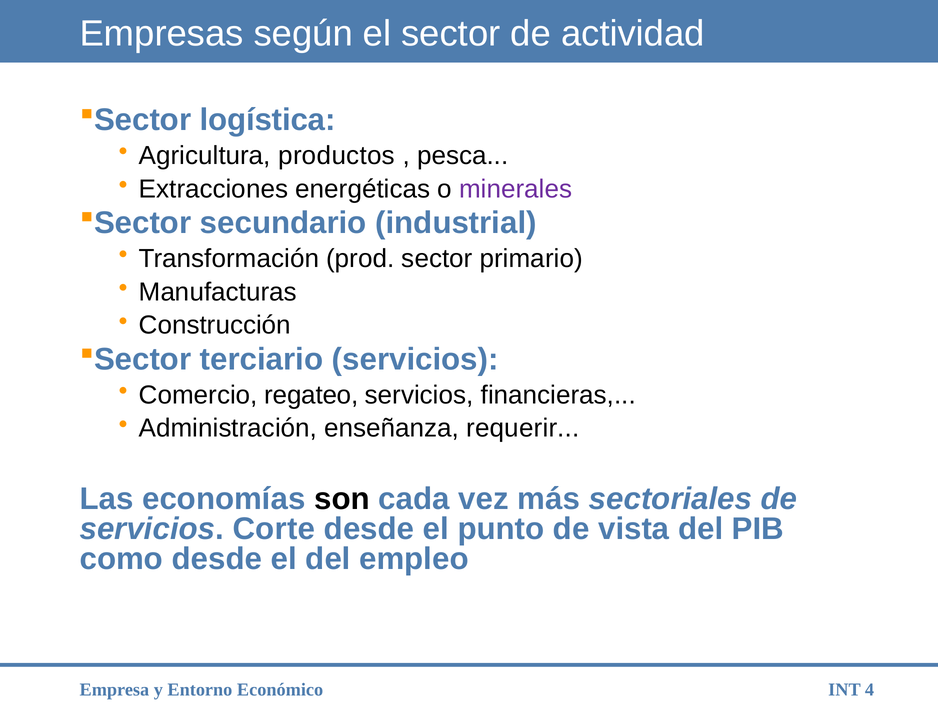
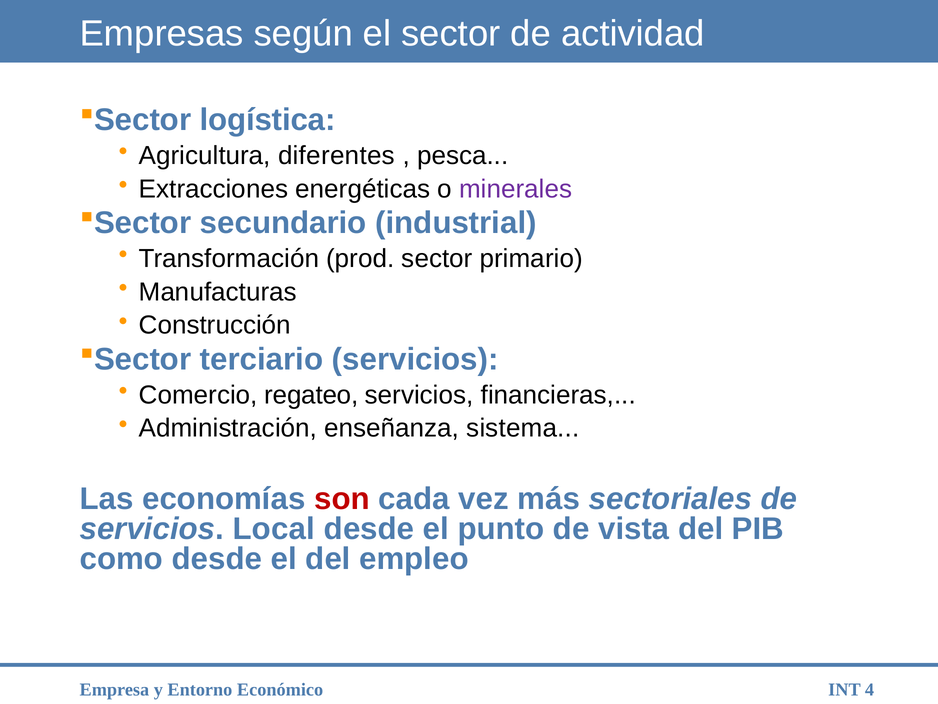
productos: productos -> diferentes (337, 155)
requerir: requerir -> sistema (523, 428)
son colour: black -> red (342, 498)
Corte: Corte -> Local (274, 528)
